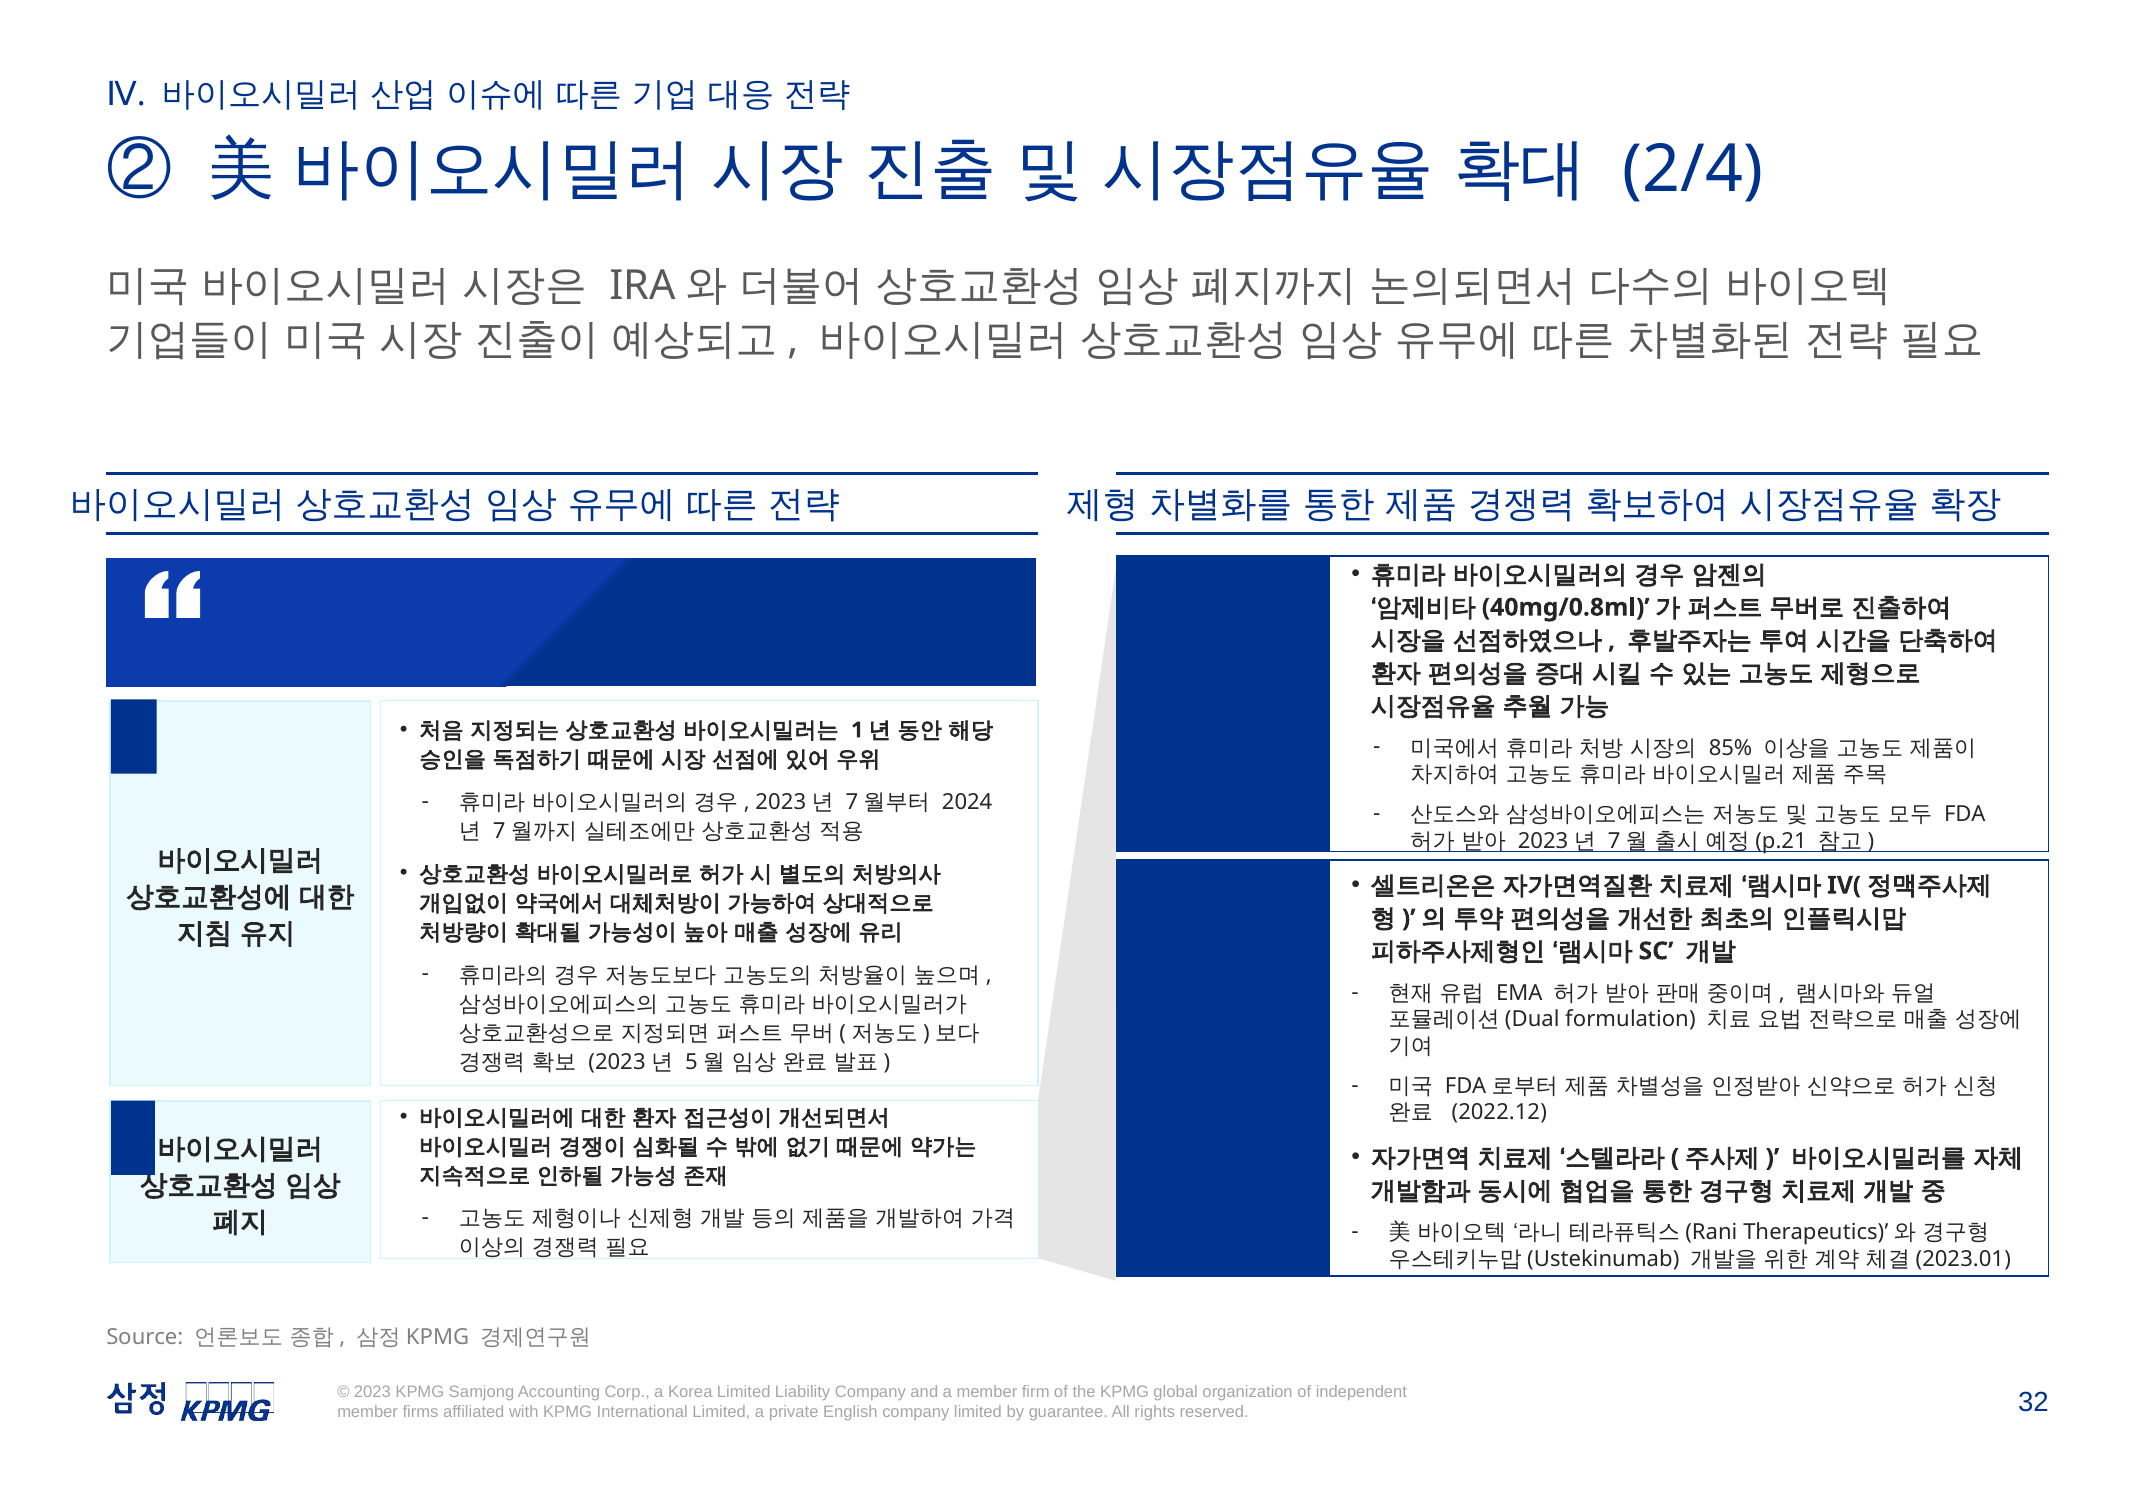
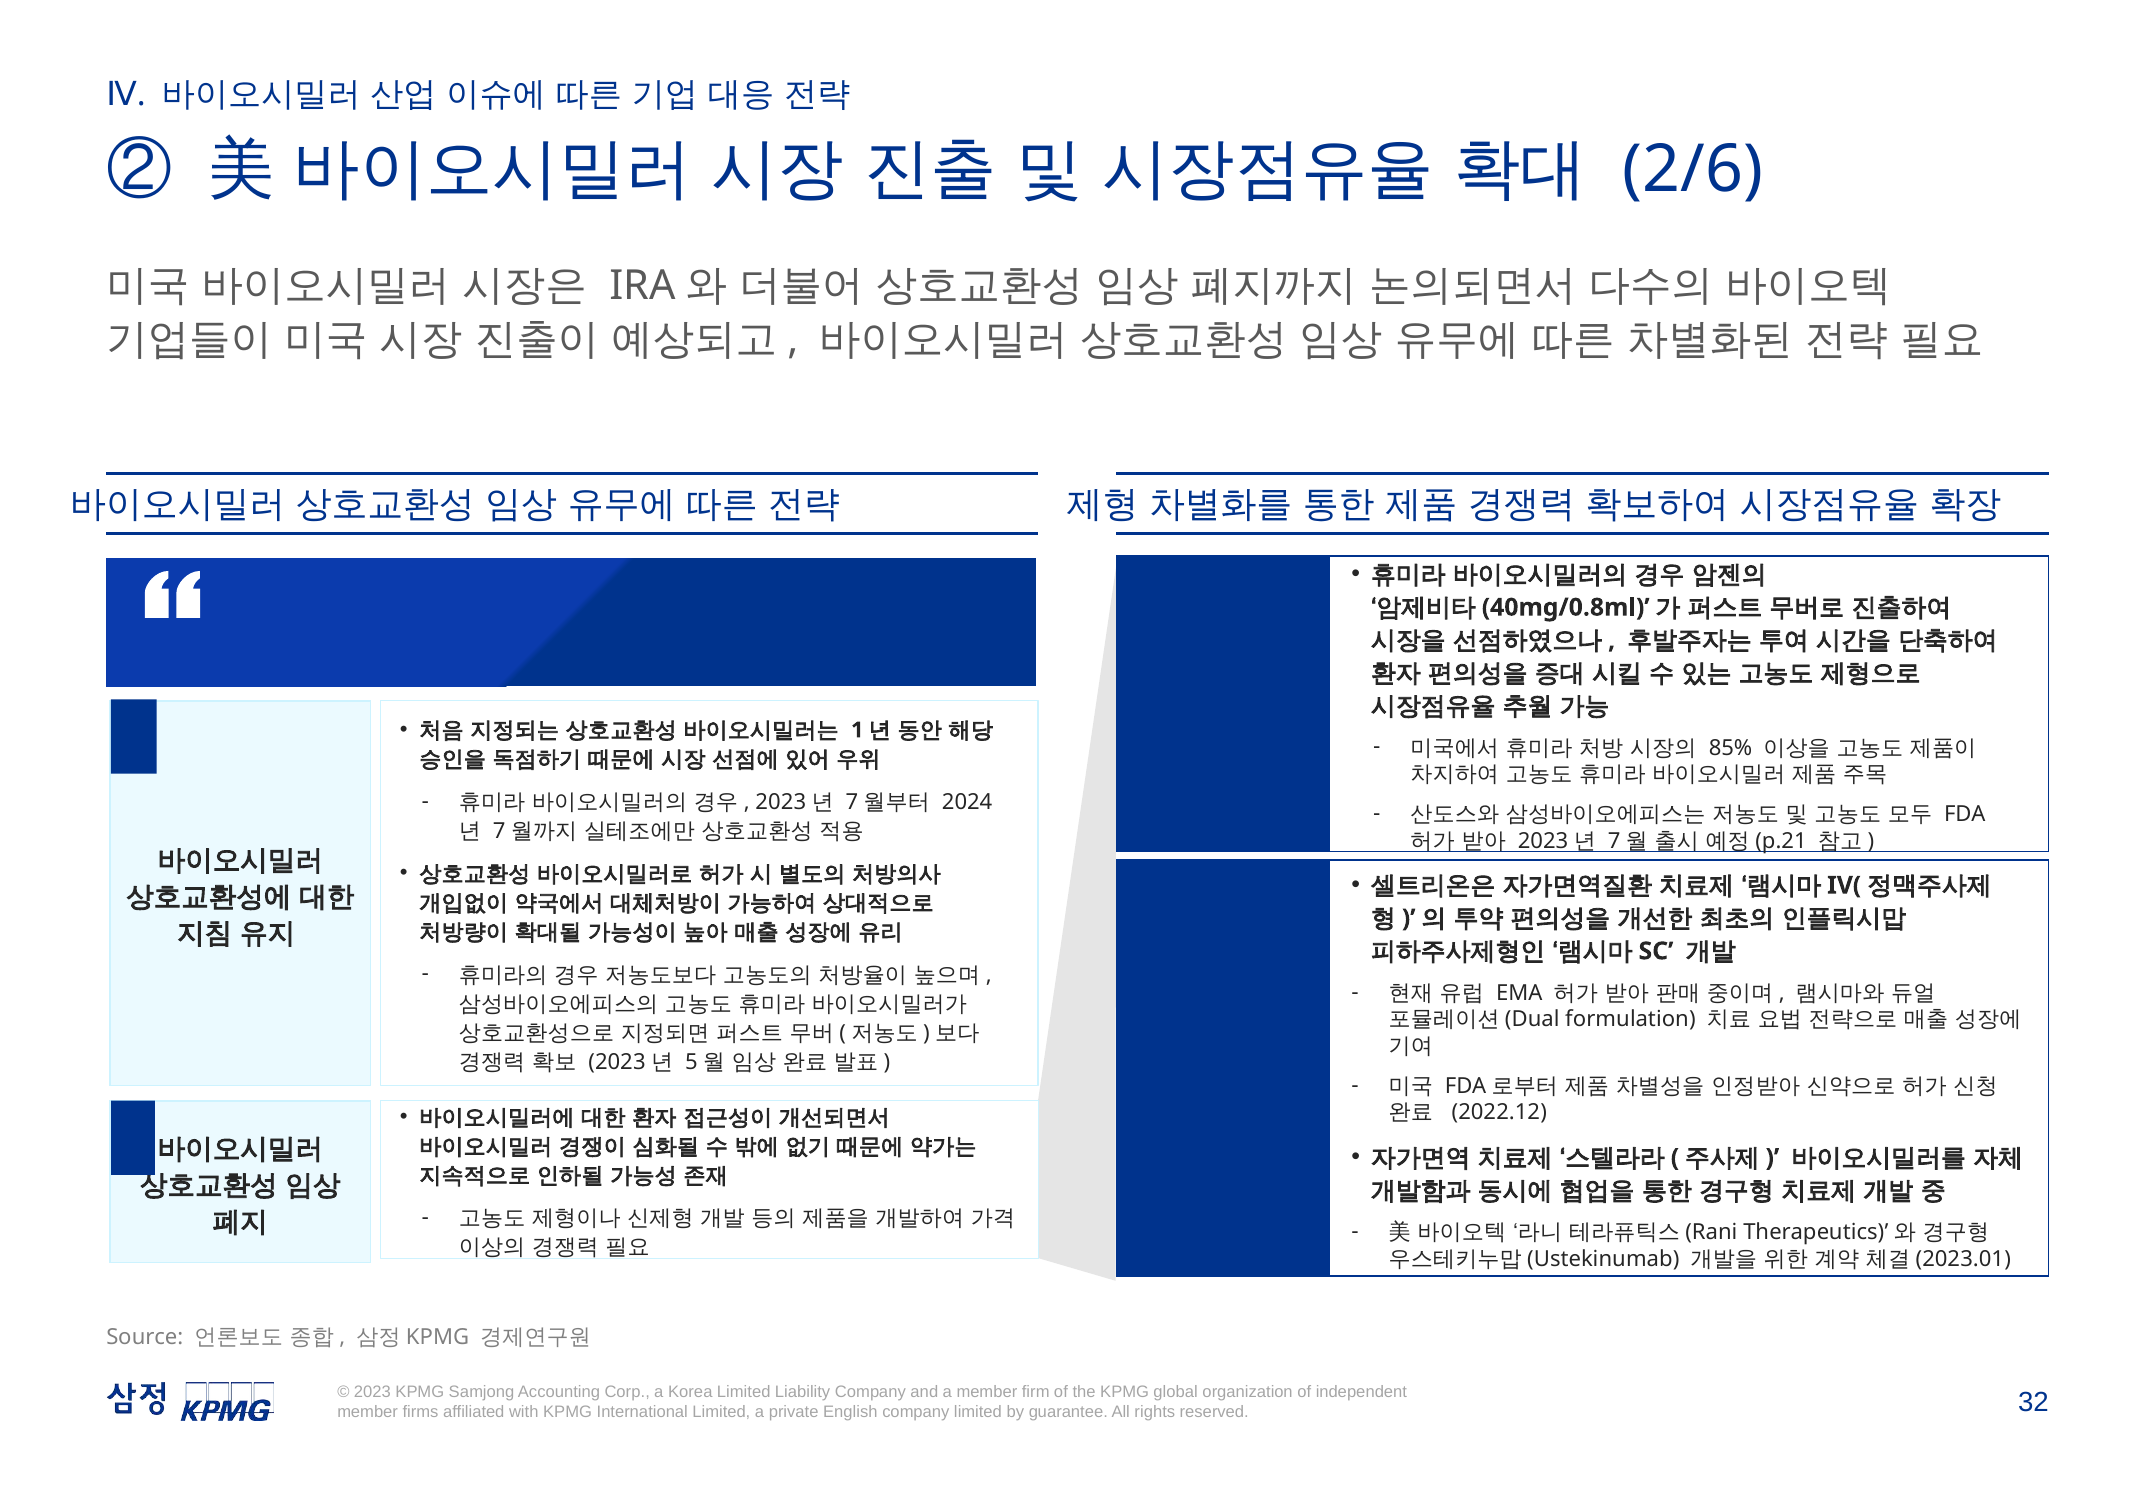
2/4: 2/4 -> 2/6 (1693, 169)
